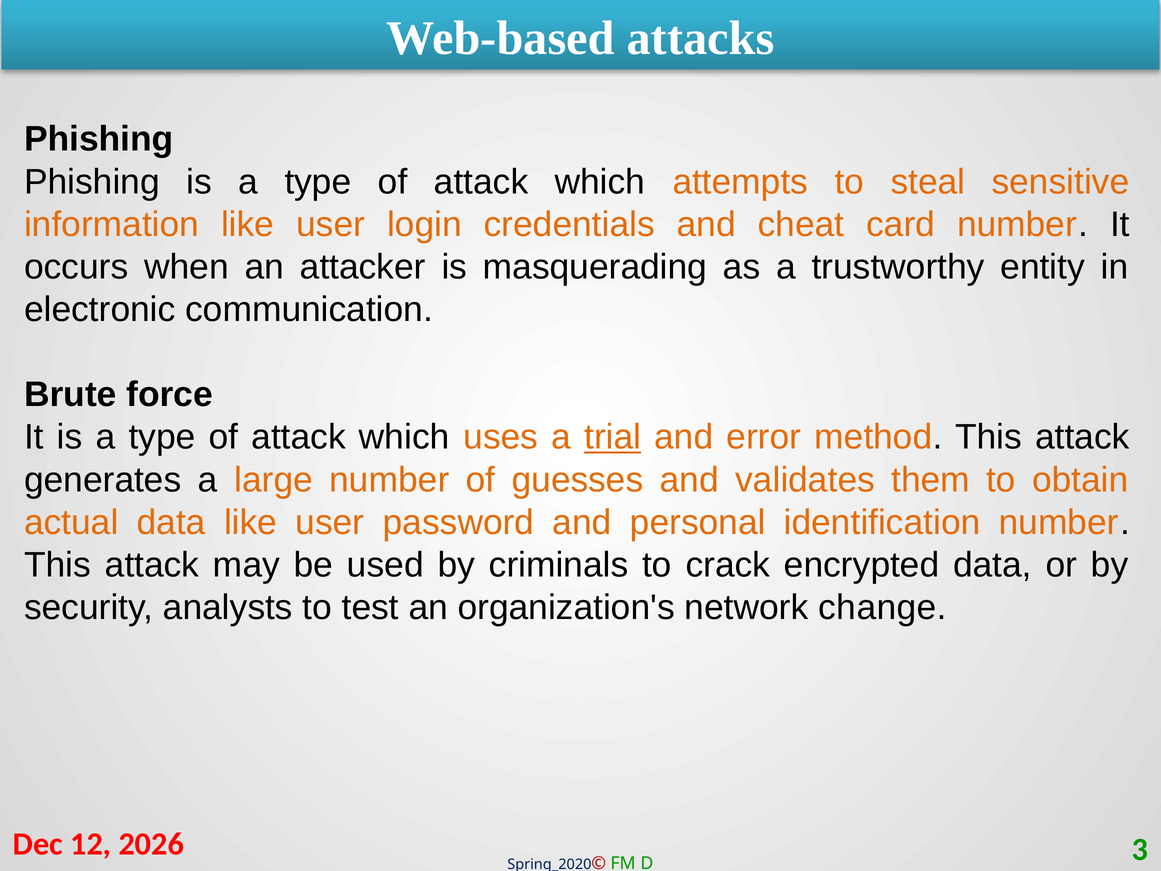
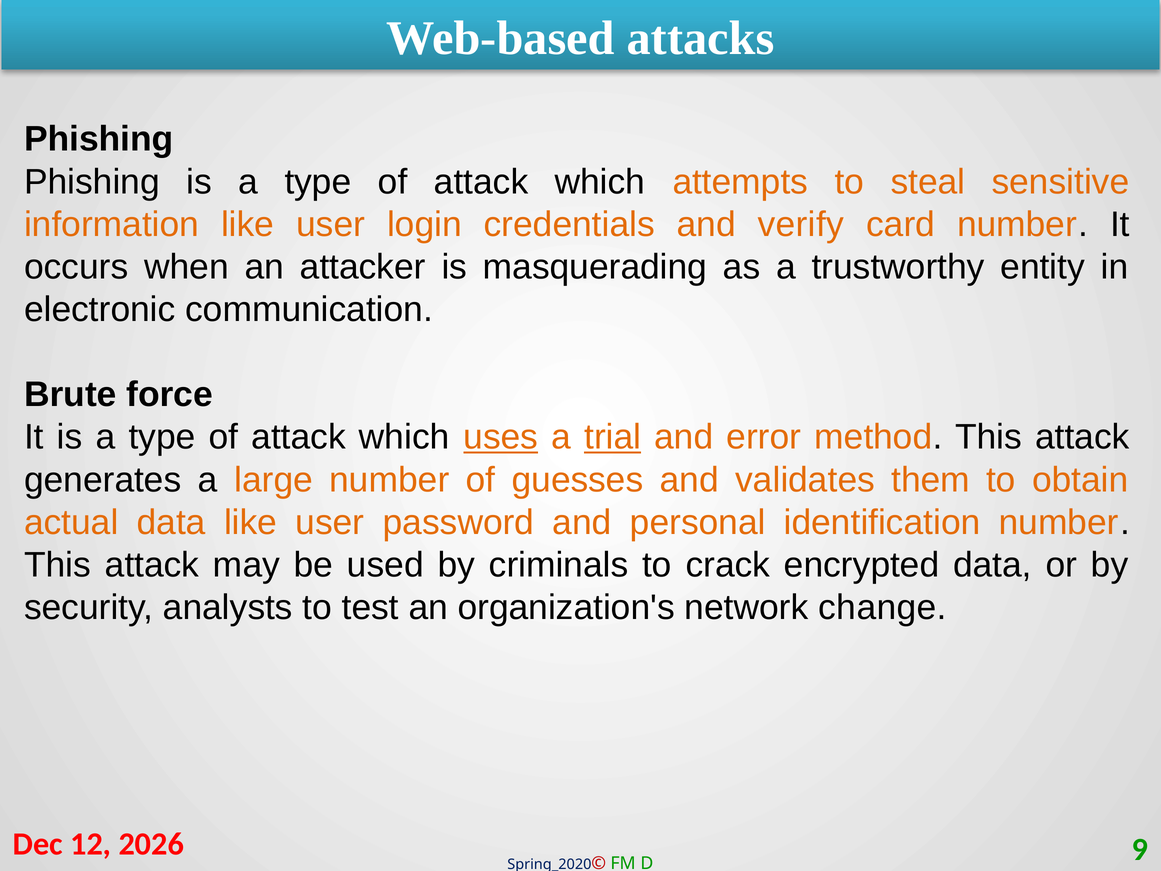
cheat: cheat -> verify (801, 224)
uses underline: none -> present (501, 437)
3: 3 -> 9 (1140, 849)
